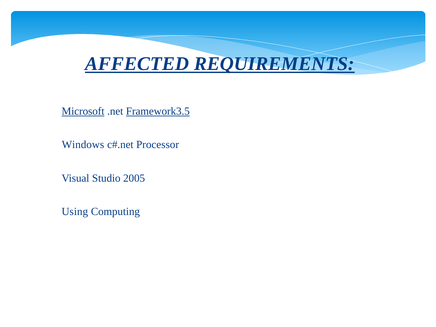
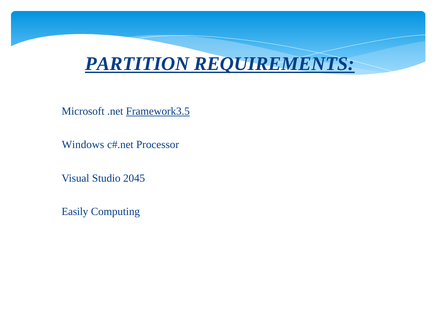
AFFECTED: AFFECTED -> PARTITION (137, 64)
Microsoft underline: present -> none (83, 111)
2005: 2005 -> 2045 (134, 178)
Using: Using -> Easily (75, 212)
